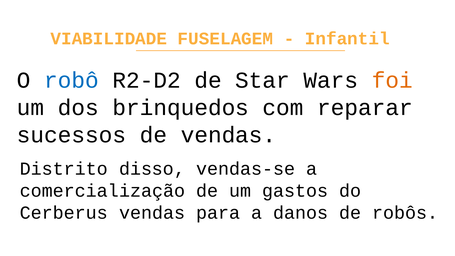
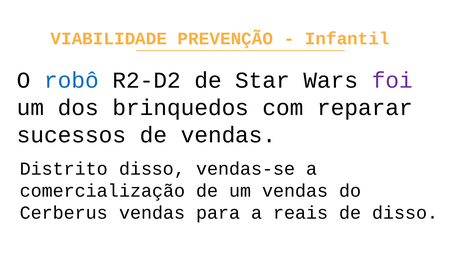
FUSELAGEM: FUSELAGEM -> PREVENÇÃO (225, 39)
foi colour: orange -> purple (392, 80)
um gastos: gastos -> vendas (295, 191)
danos: danos -> reais (301, 213)
de robôs: robôs -> disso (405, 213)
